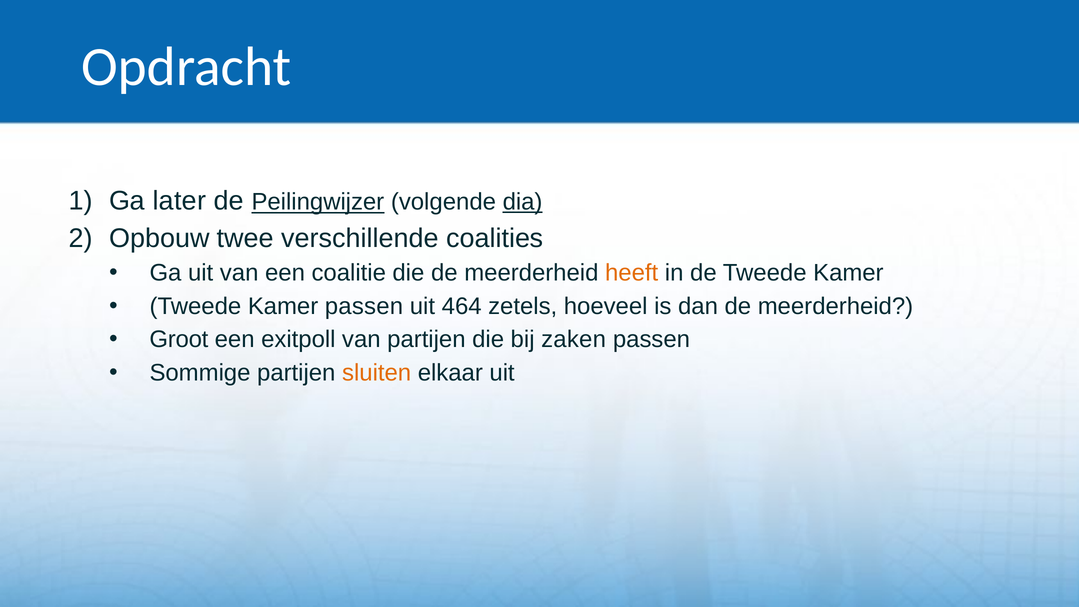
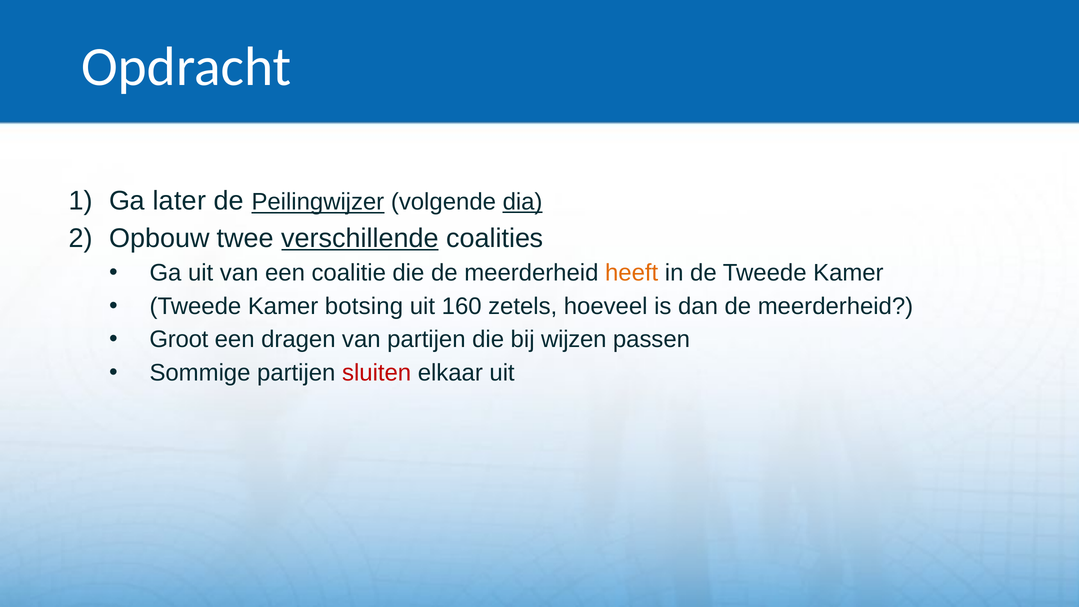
verschillende underline: none -> present (360, 238)
Kamer passen: passen -> botsing (364, 306)
464: 464 -> 160 (462, 306)
exitpoll: exitpoll -> dragen (298, 339)
zaken: zaken -> wijzen (574, 339)
sluiten colour: orange -> red (377, 373)
